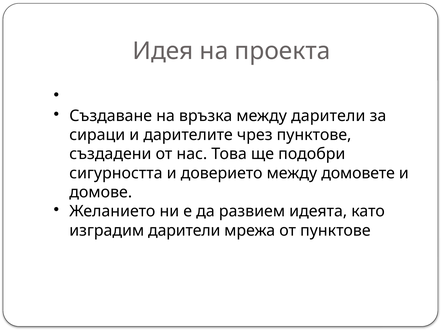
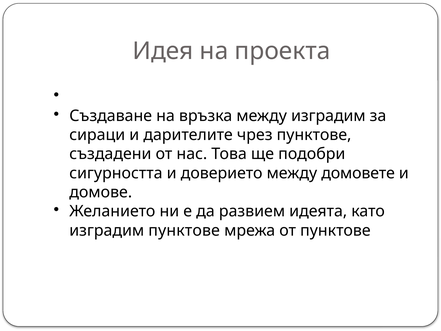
между дарители: дарители -> изградим (328, 116)
изградим дарители: дарители -> пунктове (184, 230)
